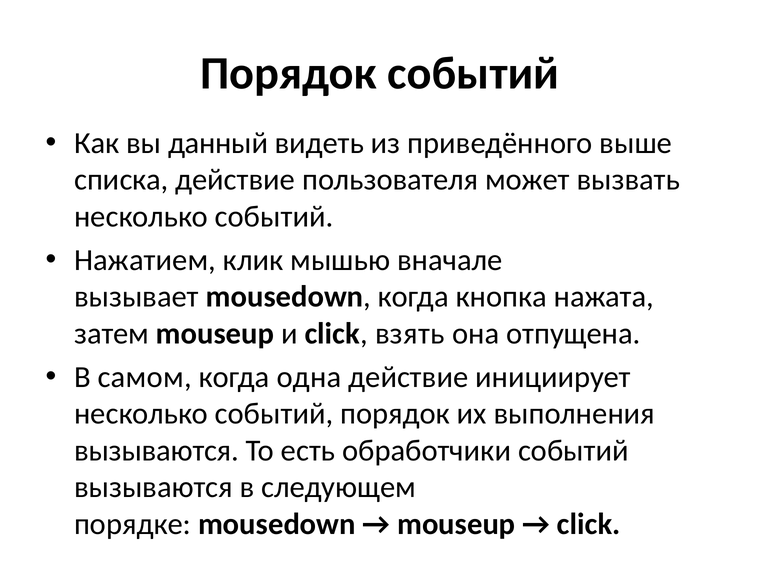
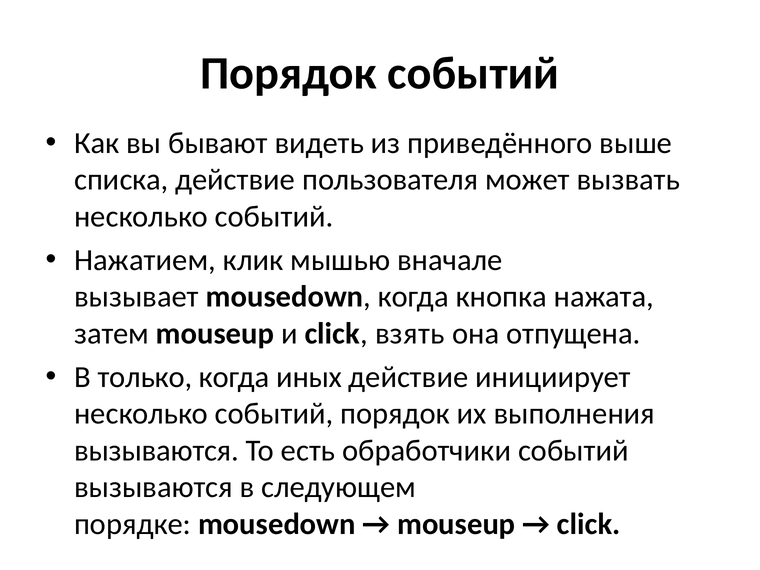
данный: данный -> бывают (218, 143)
самом: самом -> только (145, 377)
одна: одна -> иных (309, 377)
